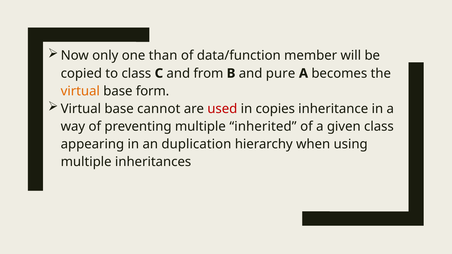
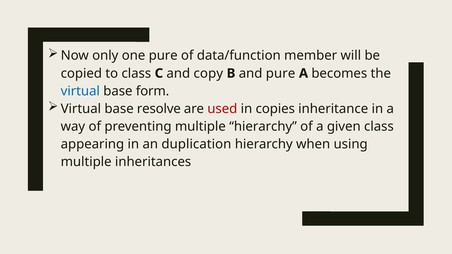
one than: than -> pure (163, 56)
from: from -> copy (208, 73)
virtual colour: orange -> blue (80, 91)
cannot: cannot -> resolve (159, 109)
multiple inherited: inherited -> hierarchy (263, 127)
